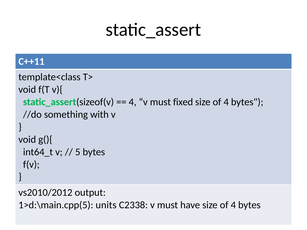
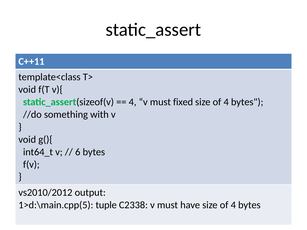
5: 5 -> 6 (78, 152)
units: units -> tuple (106, 205)
